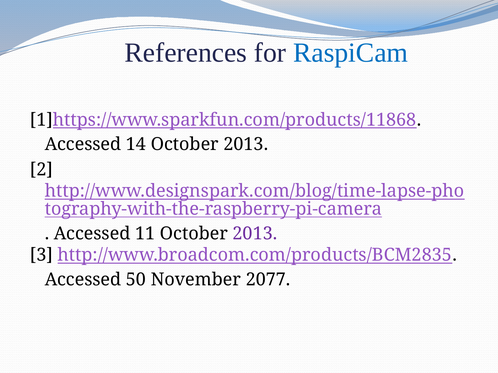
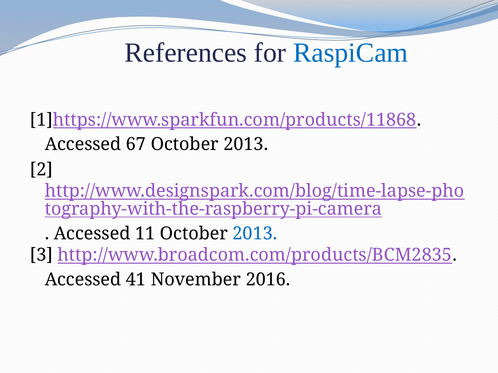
14: 14 -> 67 (136, 144)
2013 colour: purple -> blue (255, 234)
50: 50 -> 41 (136, 280)
2077: 2077 -> 2016 (268, 280)
